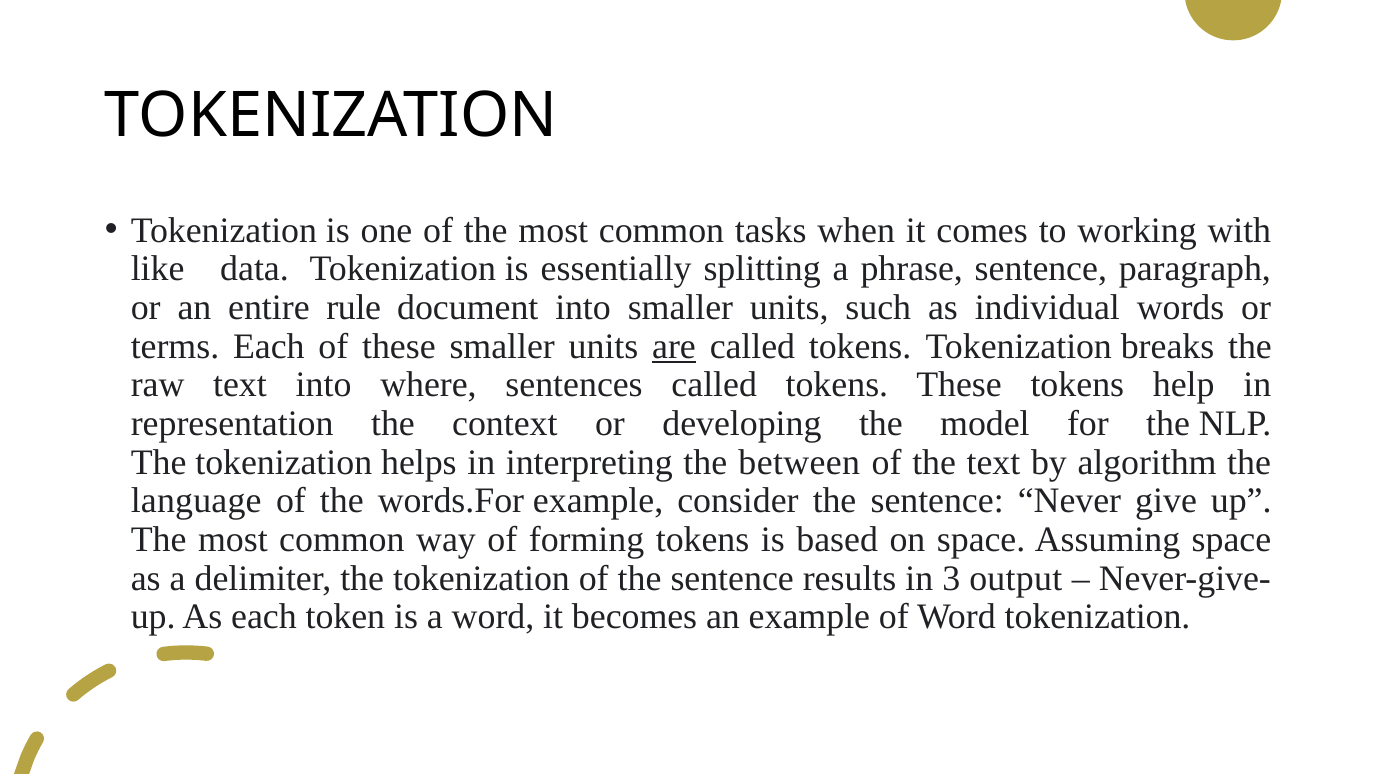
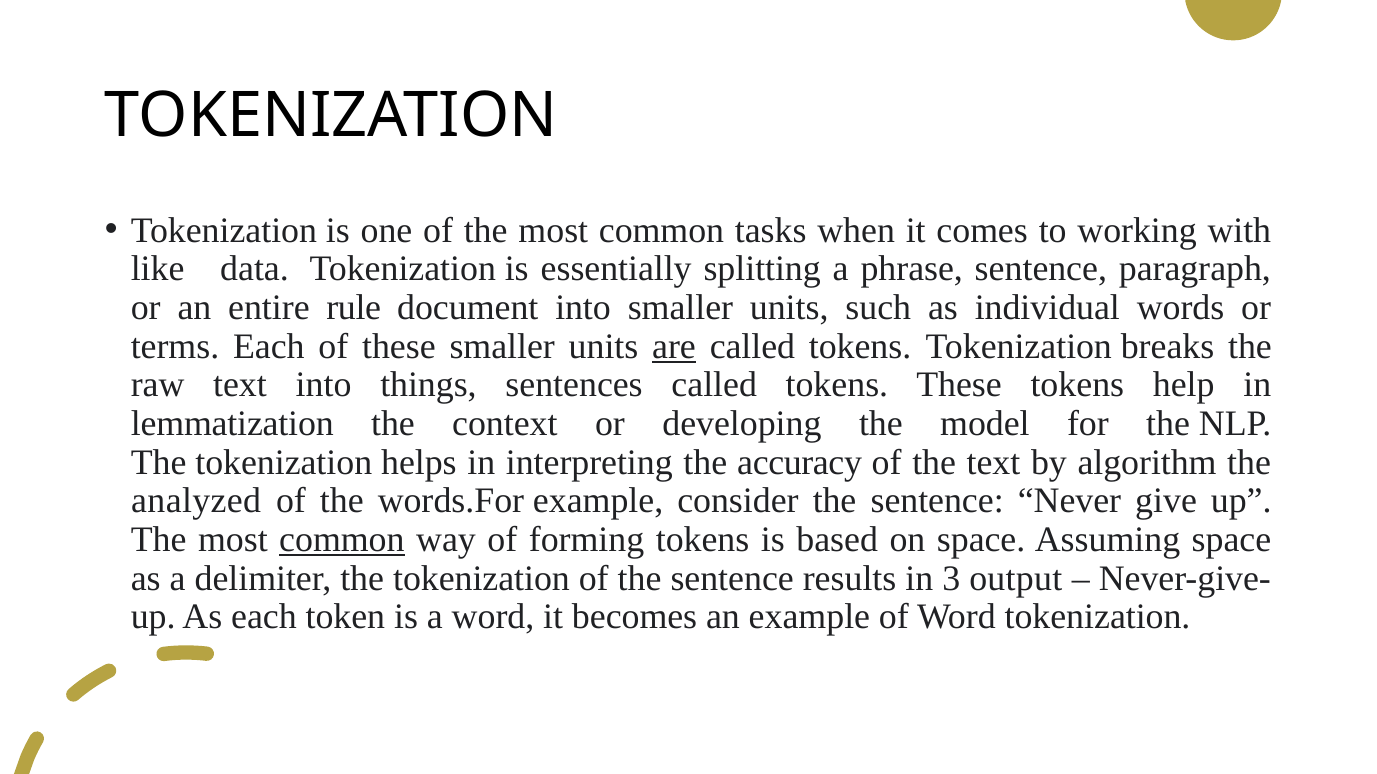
where: where -> things (428, 385)
representation: representation -> lemmatization (232, 424)
between: between -> accuracy (800, 463)
language: language -> analyzed (196, 501)
common underline: none -> present (342, 540)
